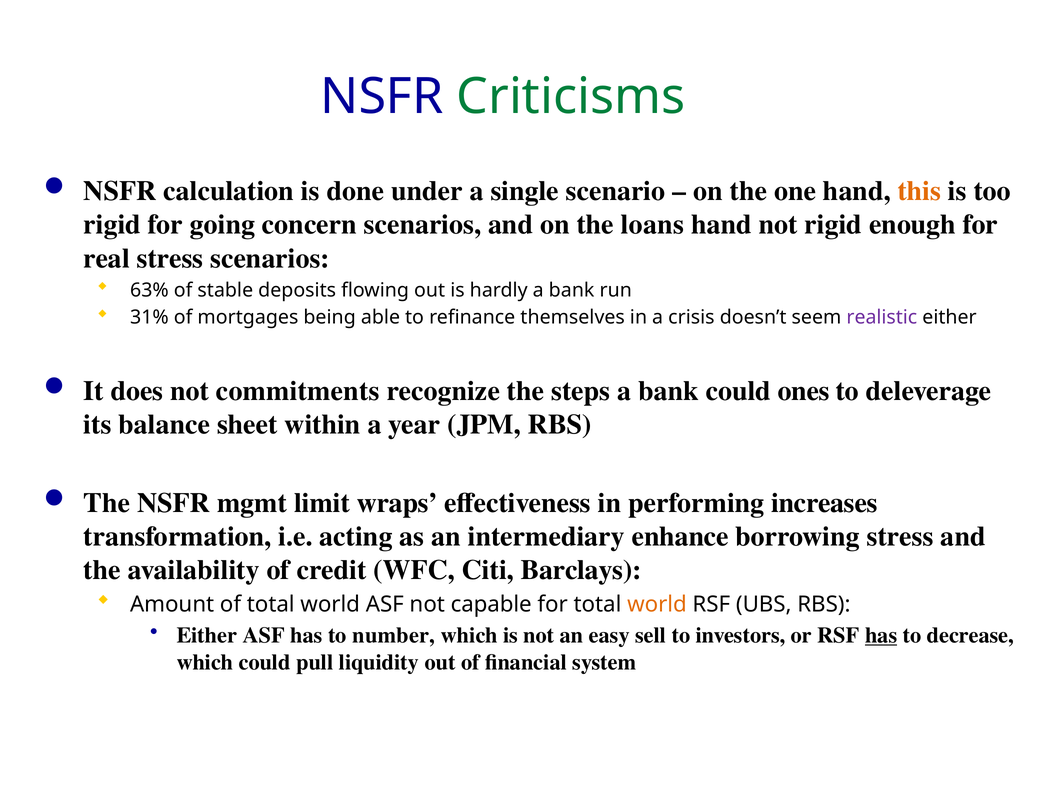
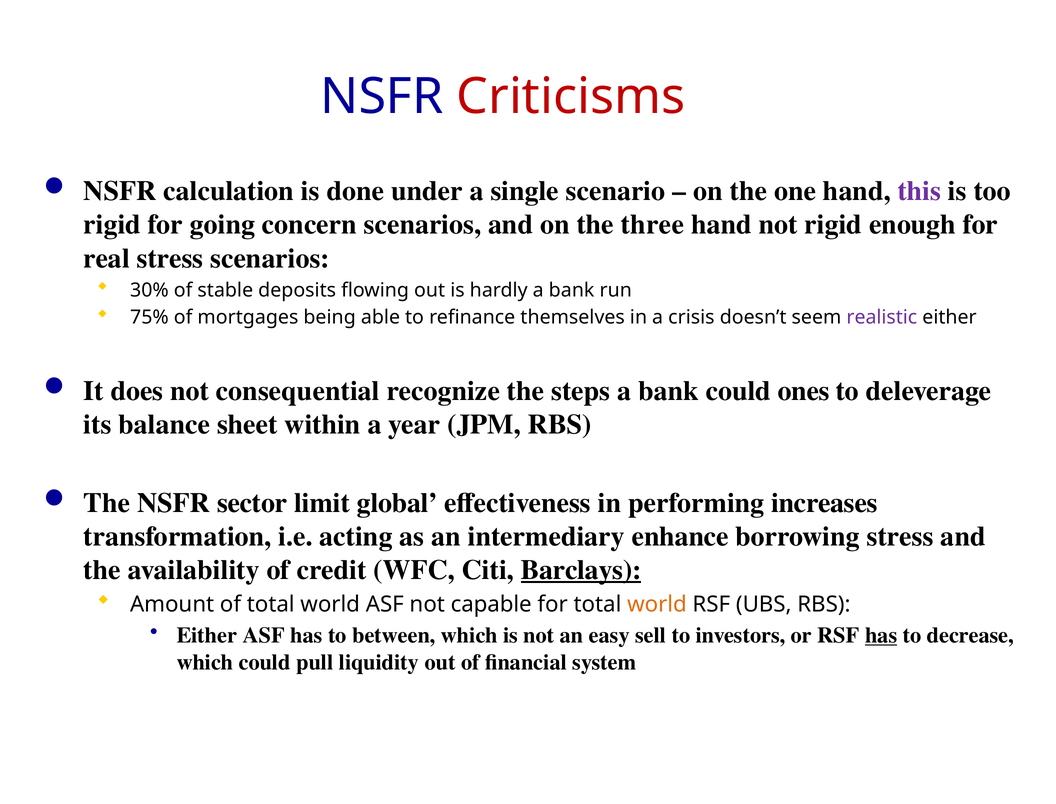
Criticisms colour: green -> red (571, 97)
this colour: orange -> purple (919, 191)
loans: loans -> three (652, 225)
63%: 63% -> 30% (149, 290)
31%: 31% -> 75% (149, 318)
commitments: commitments -> consequential (298, 392)
mgmt: mgmt -> sector (252, 503)
wraps: wraps -> global (397, 503)
Barclays underline: none -> present (581, 570)
number: number -> between (394, 636)
